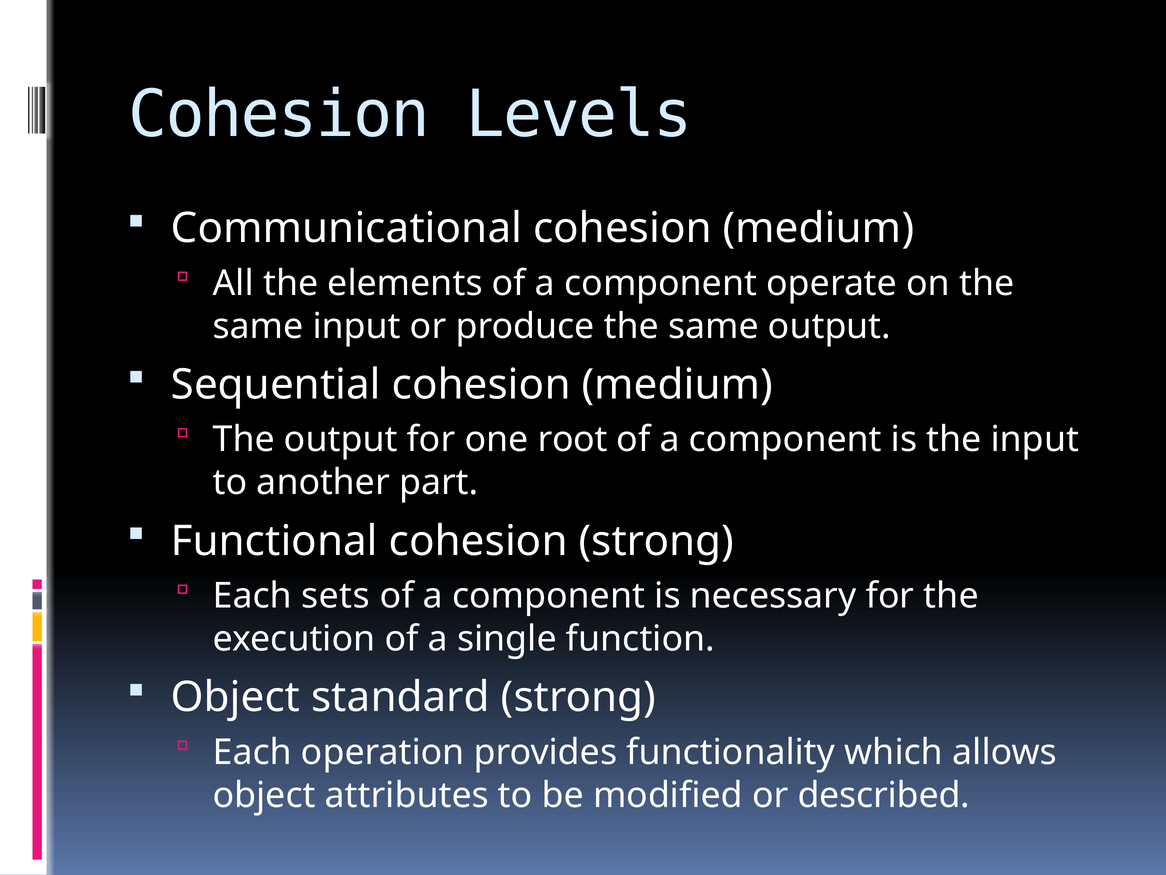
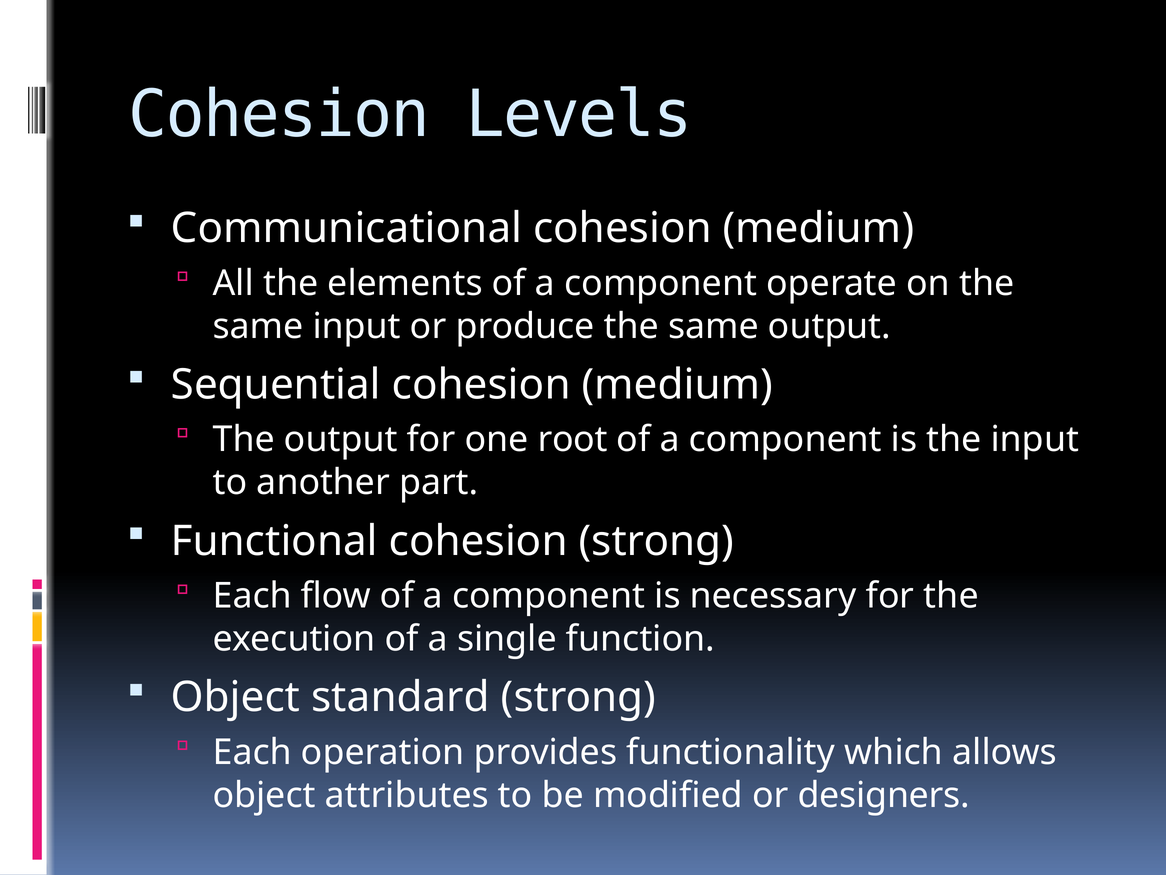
sets: sets -> flow (336, 596)
described: described -> designers (884, 795)
